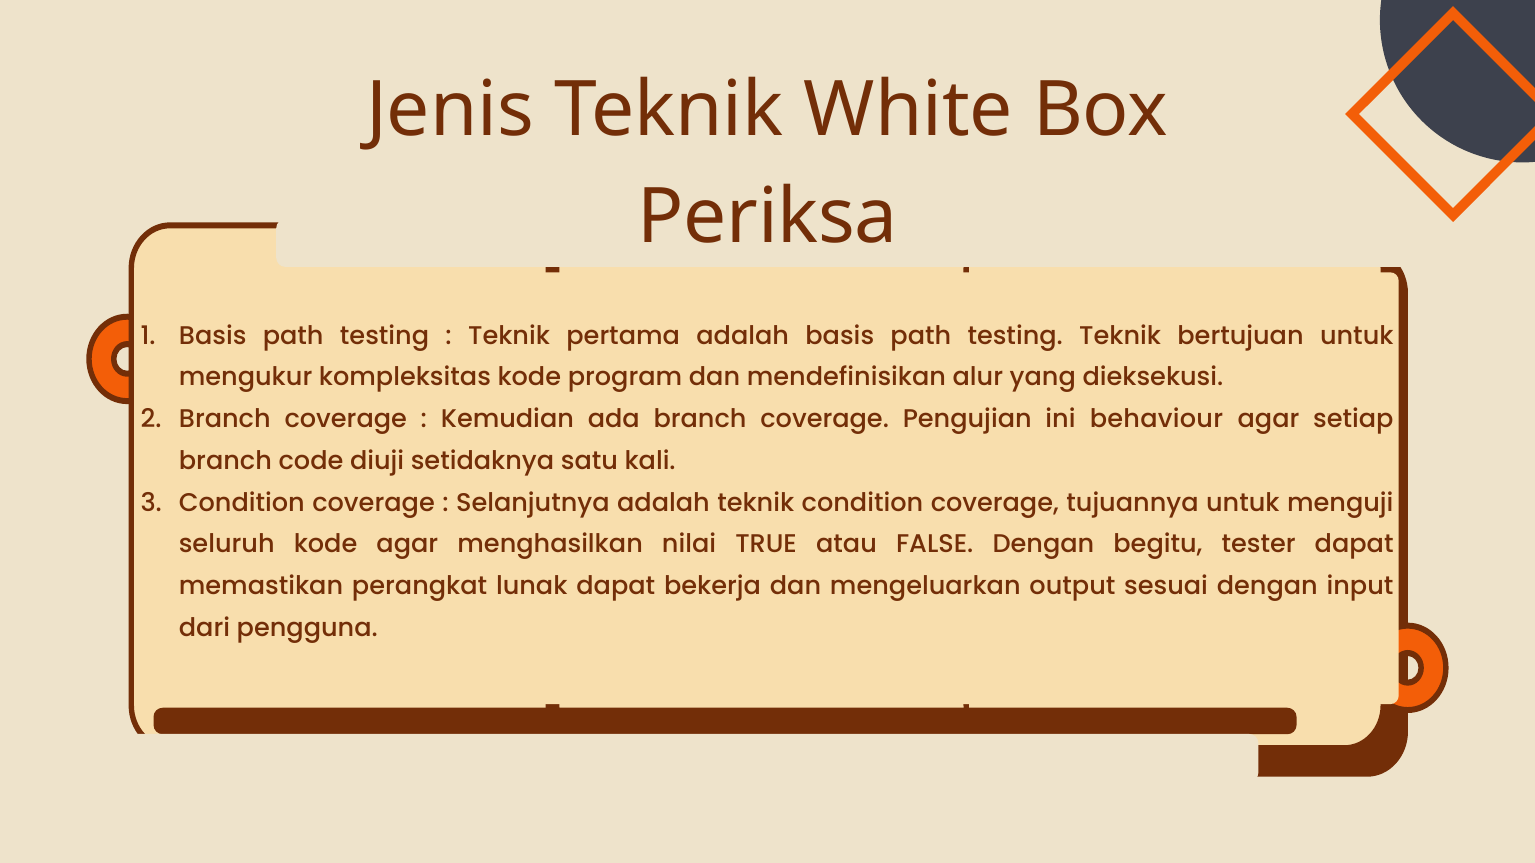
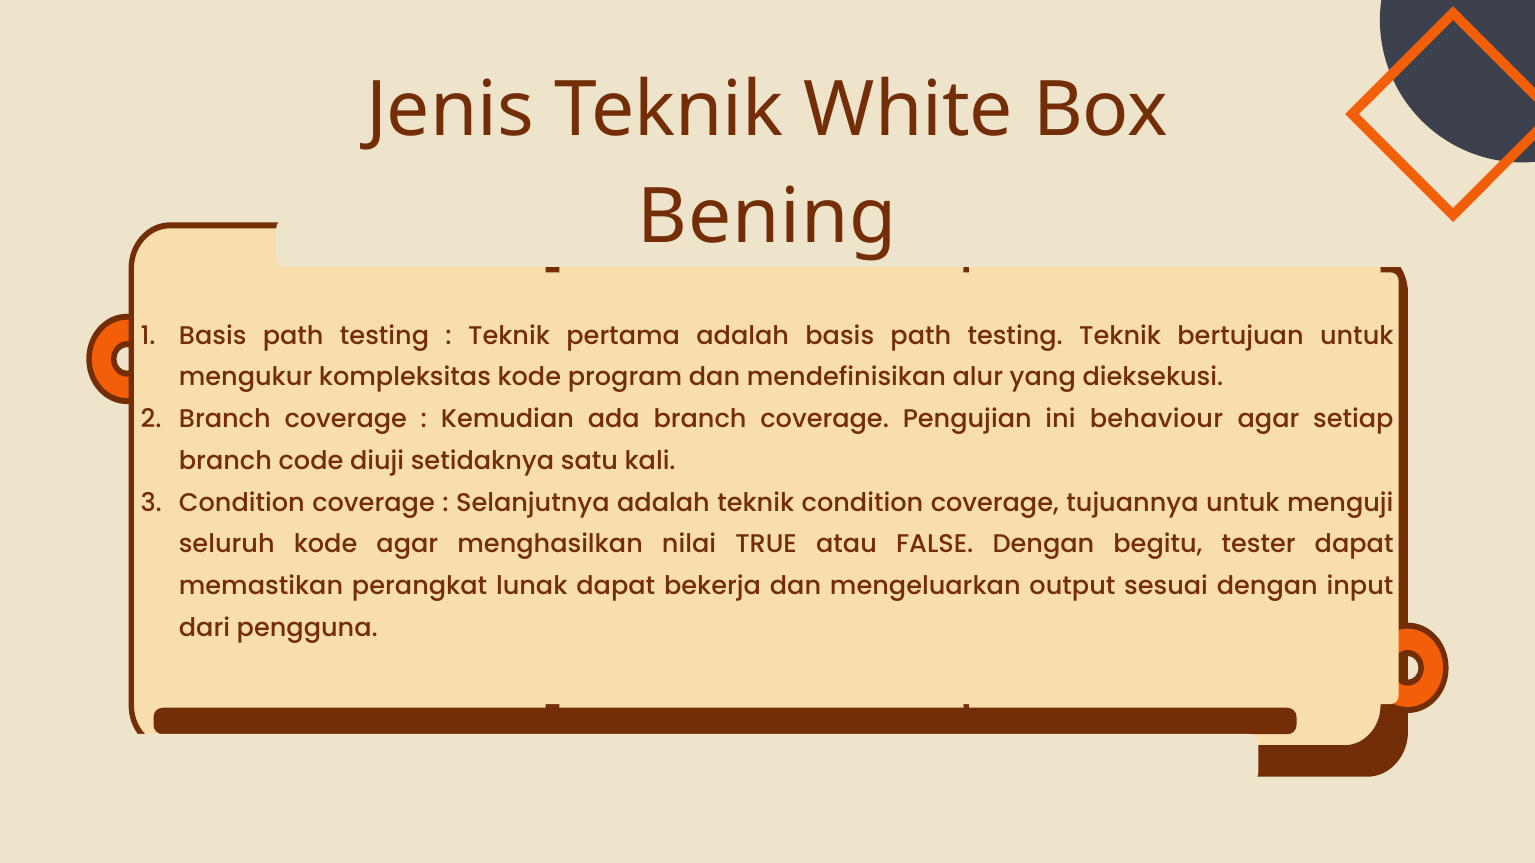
Periksa: Periksa -> Bening (767, 217)
